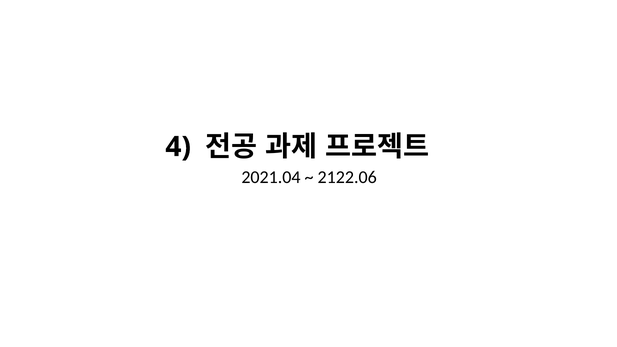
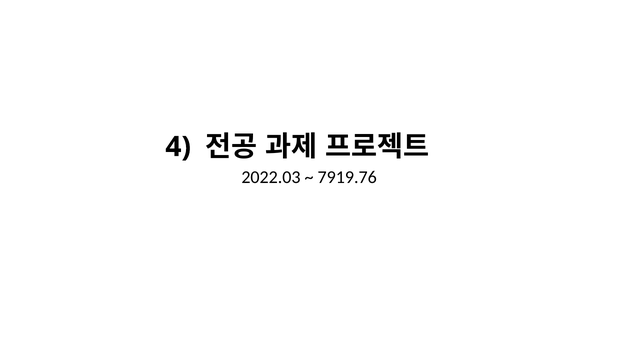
2021.04: 2021.04 -> 2022.03 (271, 177)
2122.06: 2122.06 -> 7919.76 (347, 177)
